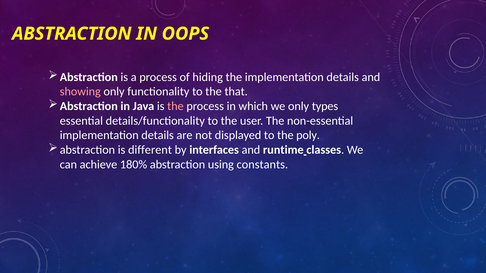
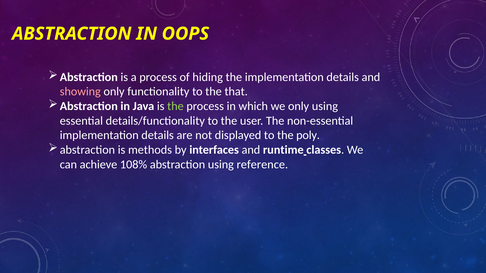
the colour: pink -> light green (175, 106)
only types: types -> using (325, 106)
different: different -> methods (150, 150)
180%: 180% -> 108% (134, 165)
constants: constants -> reference (262, 165)
